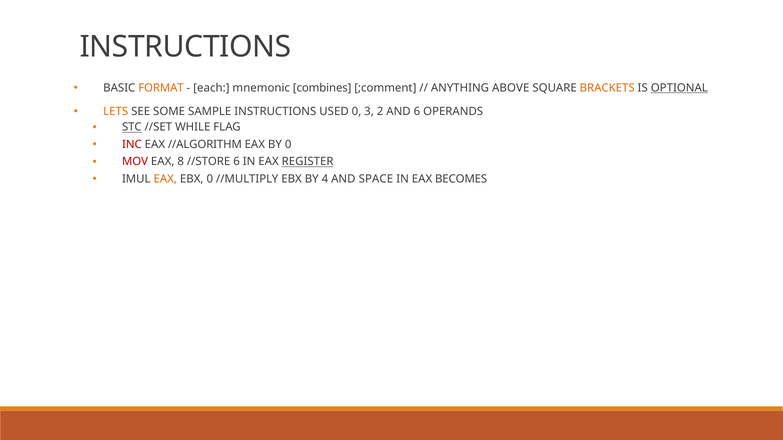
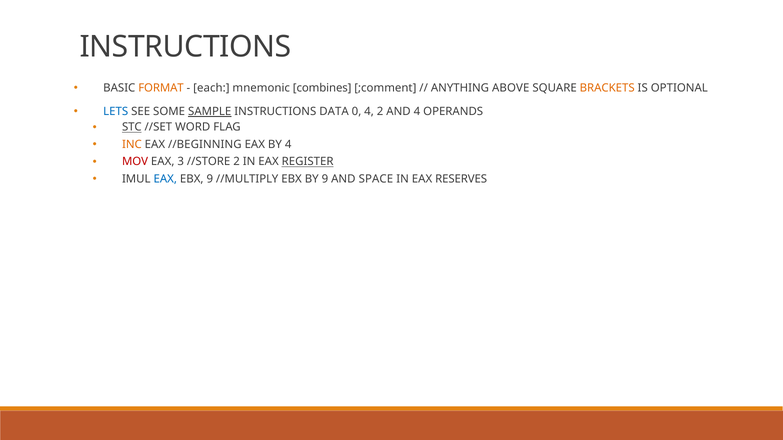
OPTIONAL underline: present -> none (679, 88)
LETS colour: orange -> blue (116, 112)
SAMPLE underline: none -> present (210, 112)
USED: USED -> DATA (334, 112)
0 3: 3 -> 4 (369, 112)
AND 6: 6 -> 4 (417, 112)
WHILE: WHILE -> WORD (193, 127)
INC colour: red -> orange (132, 145)
//ALGORITHM: //ALGORITHM -> //BEGINNING (205, 145)
BY 0: 0 -> 4 (288, 145)
8: 8 -> 3 (181, 162)
//STORE 6: 6 -> 2 (237, 162)
EAX colour: orange -> blue (165, 179)
EBX 0: 0 -> 9 (210, 179)
BY 4: 4 -> 9 (325, 179)
BECOMES: BECOMES -> RESERVES (461, 179)
